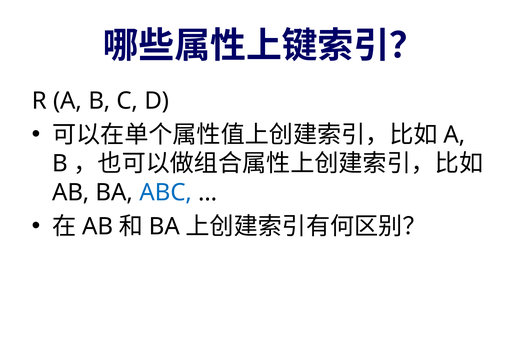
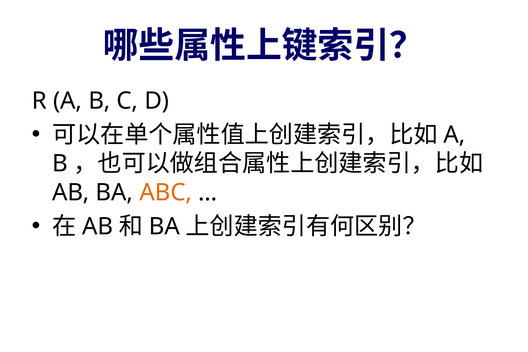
ABC colour: blue -> orange (166, 193)
